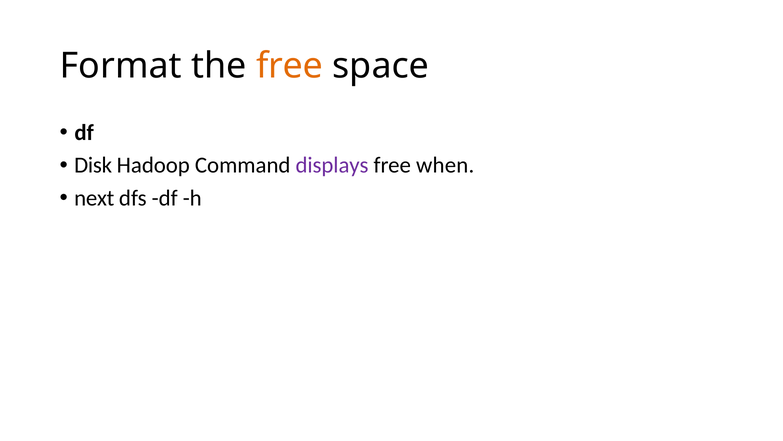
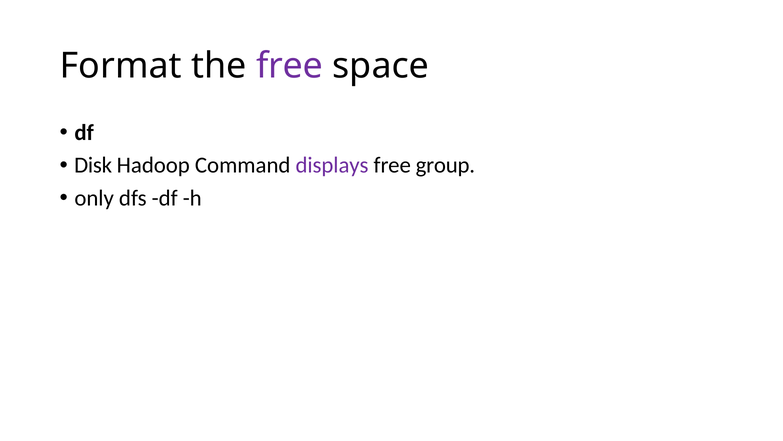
free colour: orange -> purple (290, 66)
when: when -> group (445, 165)
next: next -> only (94, 198)
